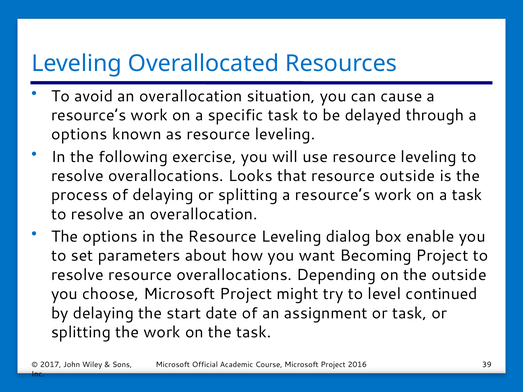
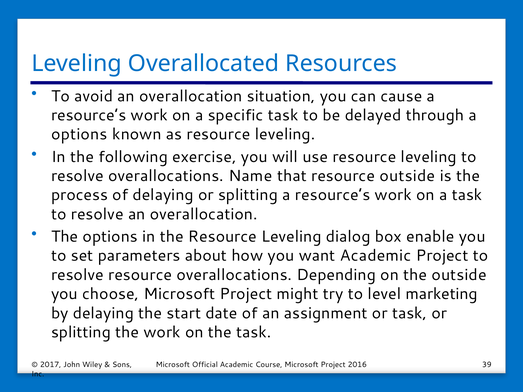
Looks: Looks -> Name (250, 176)
want Becoming: Becoming -> Academic (376, 256)
continued: continued -> marketing (442, 294)
